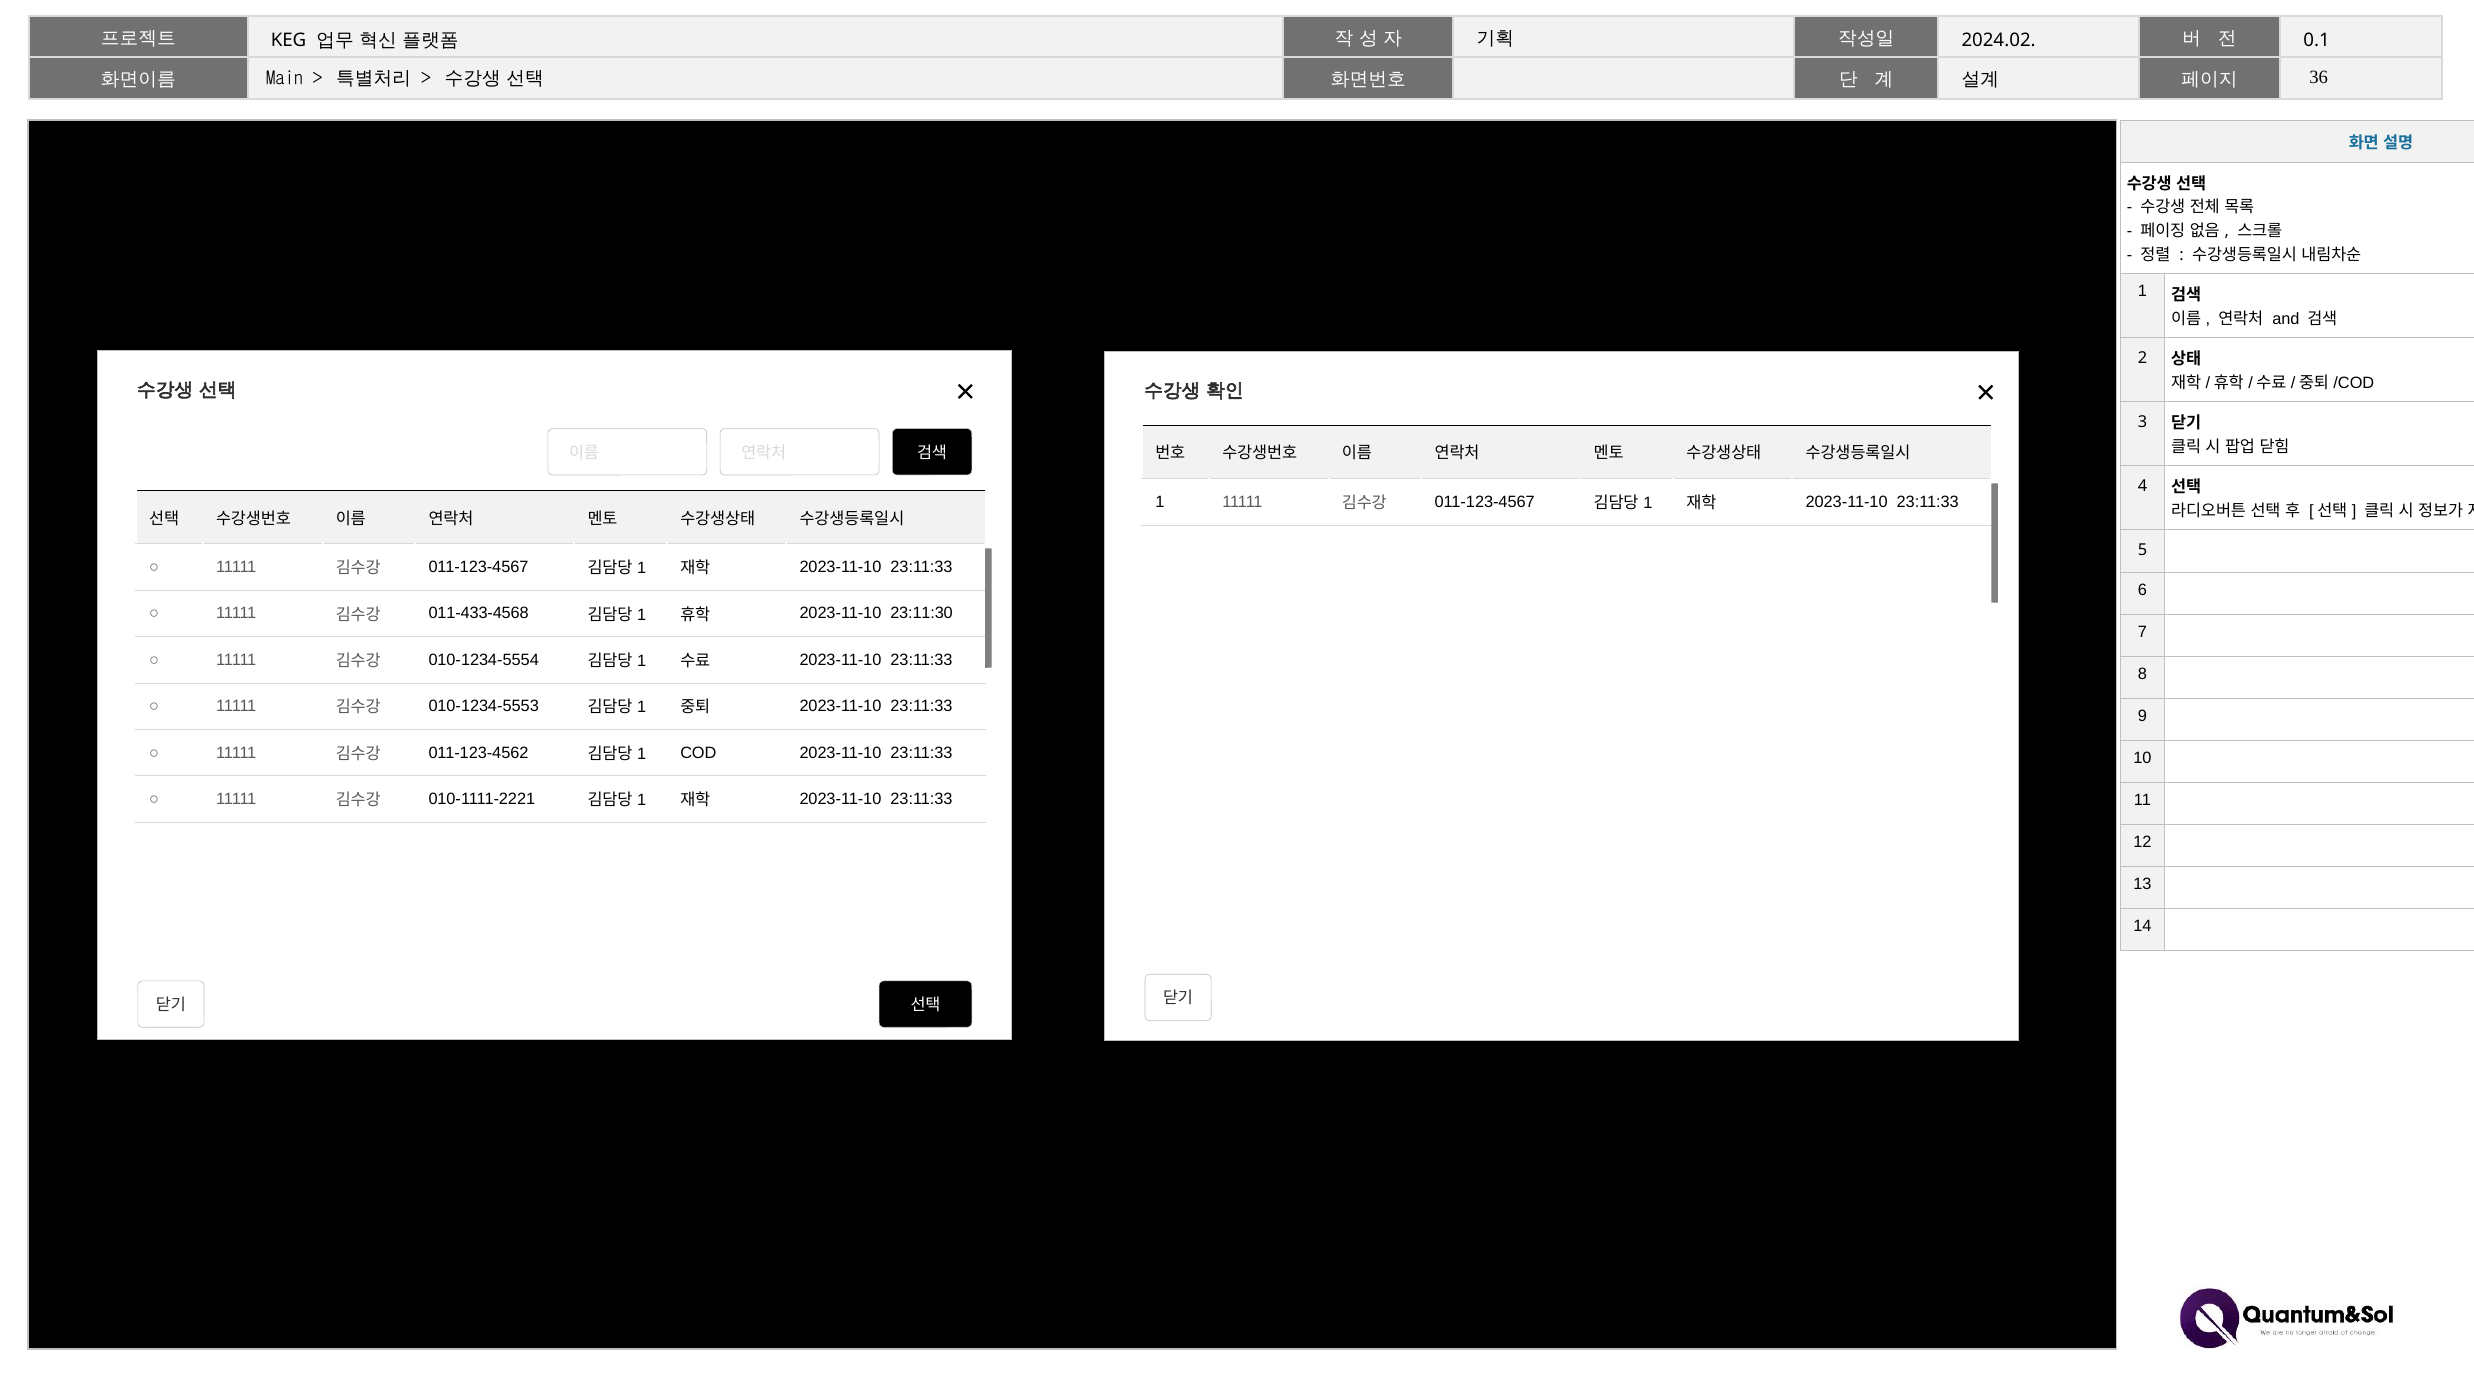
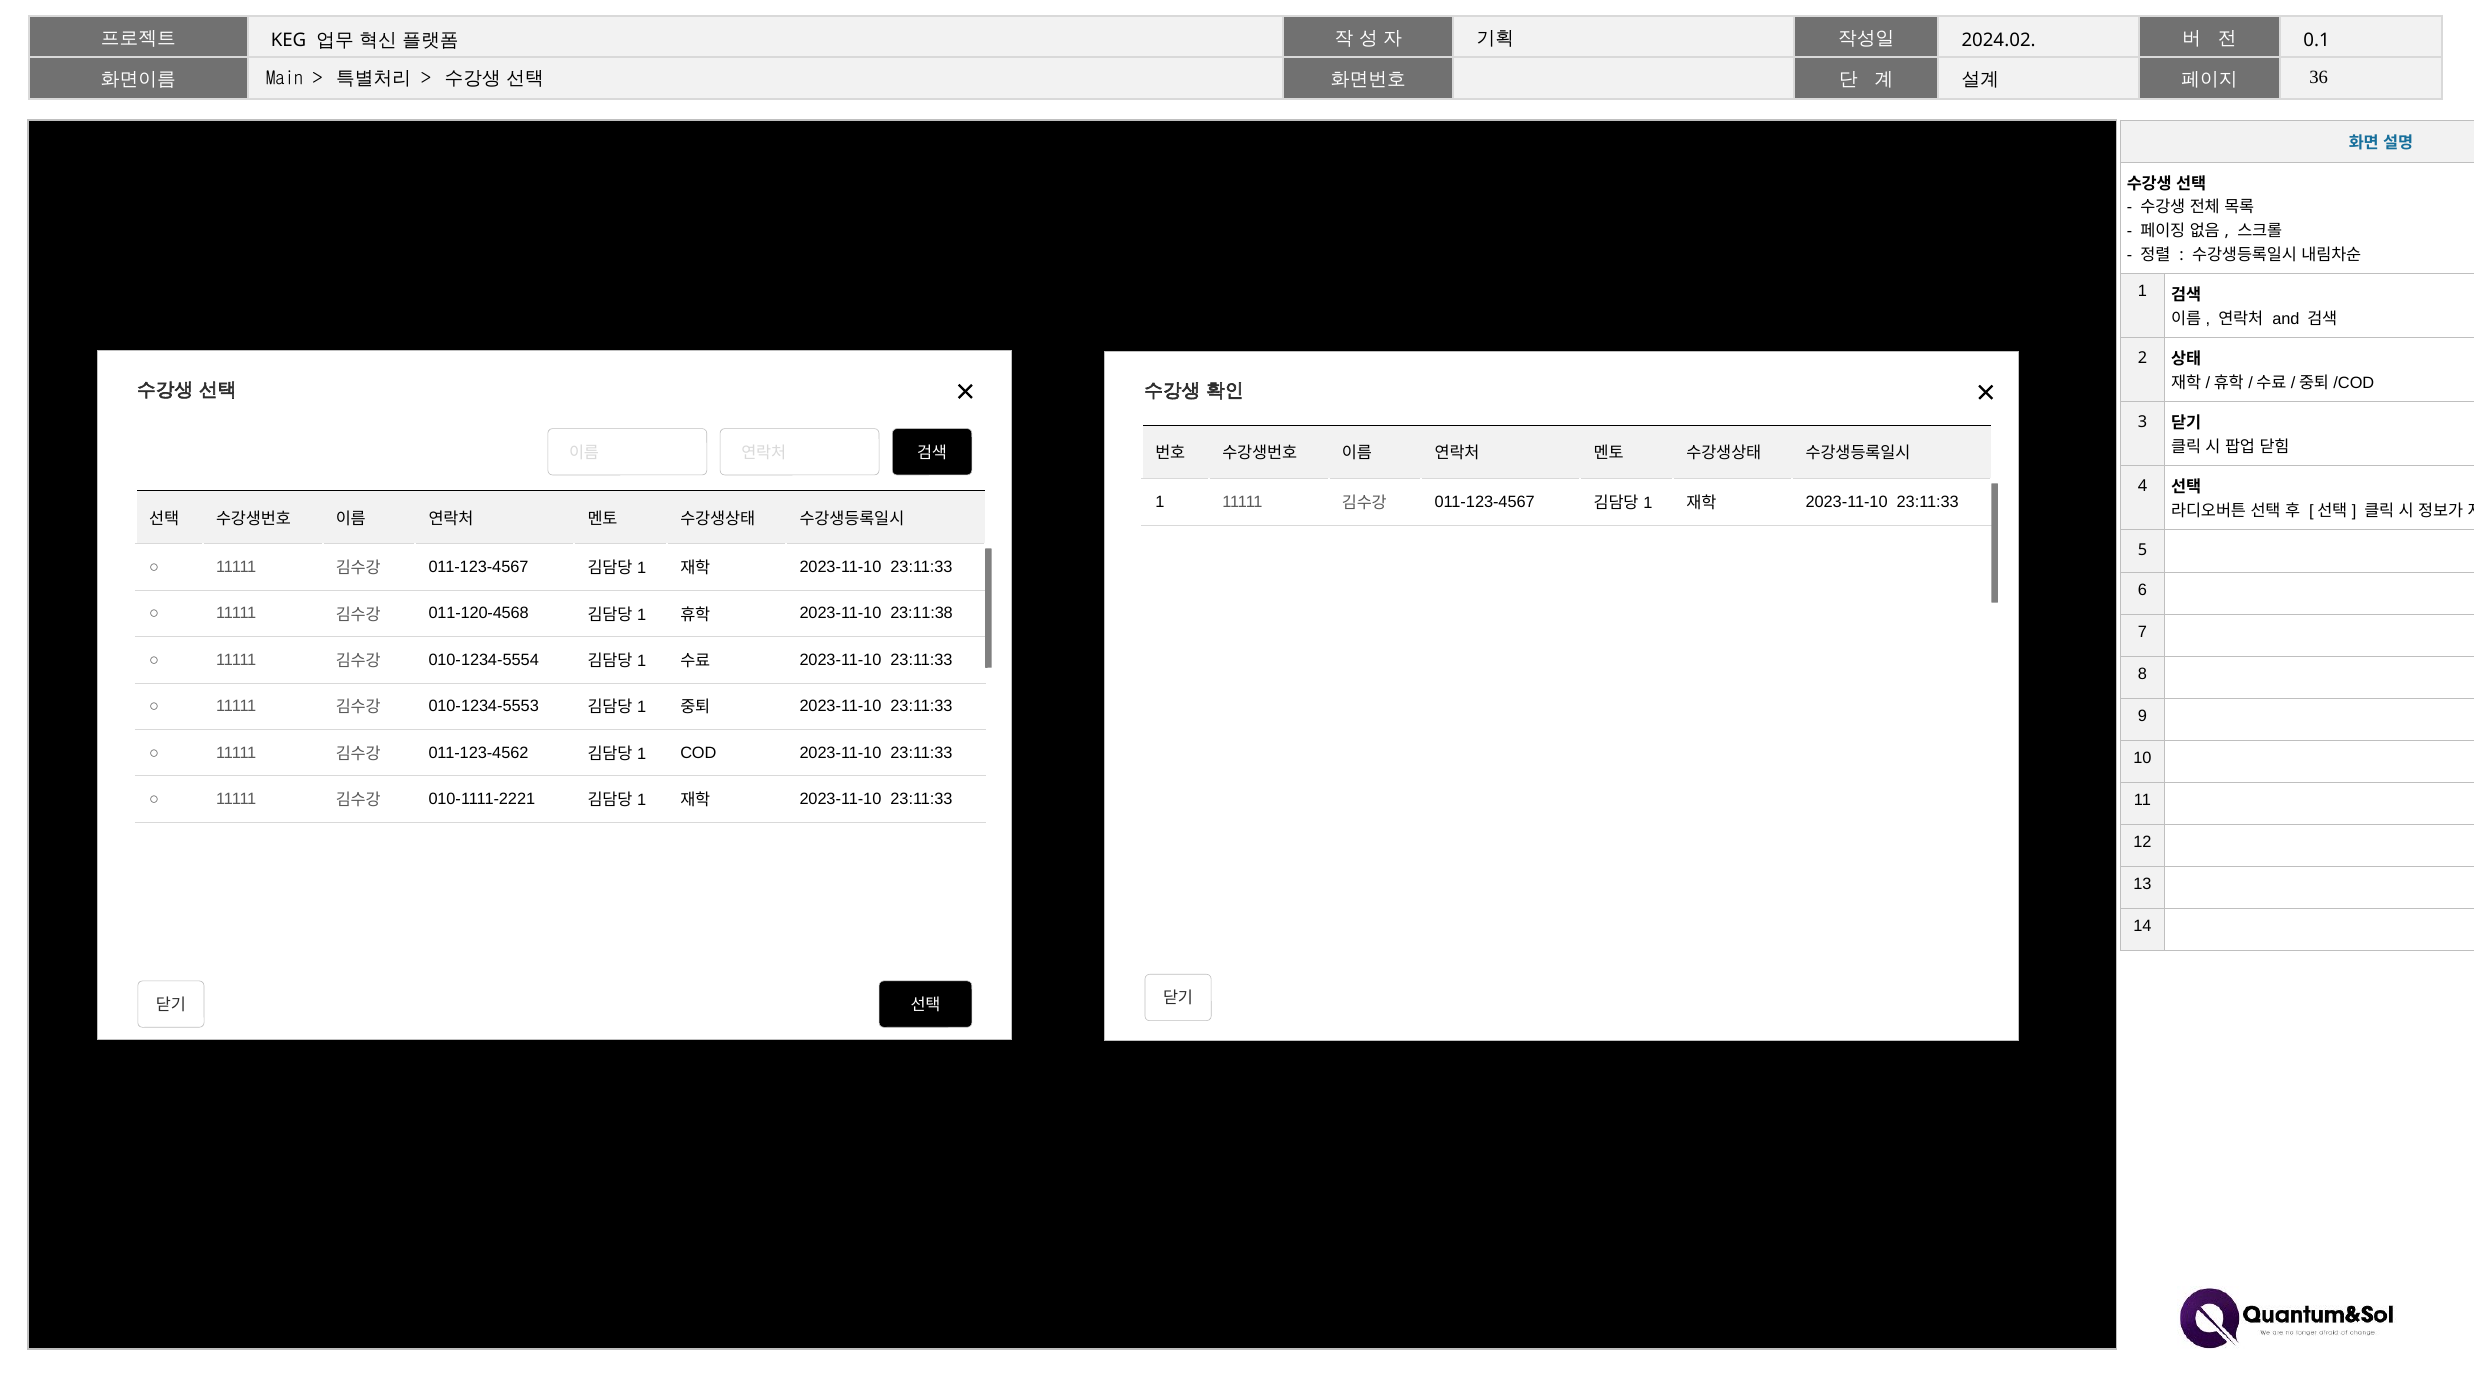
011-433-4568: 011-433-4568 -> 011-120-4568 (479, 613)
23:11:30: 23:11:30 -> 23:11:38 (922, 613)
